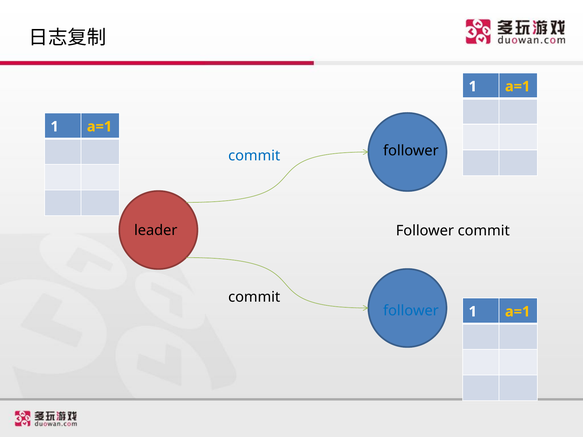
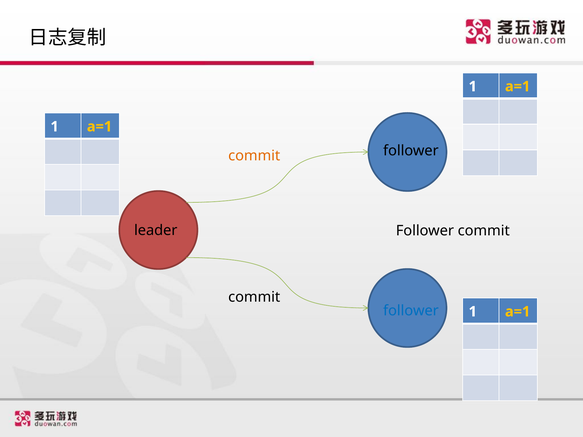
commit colour: blue -> orange (254, 156)
